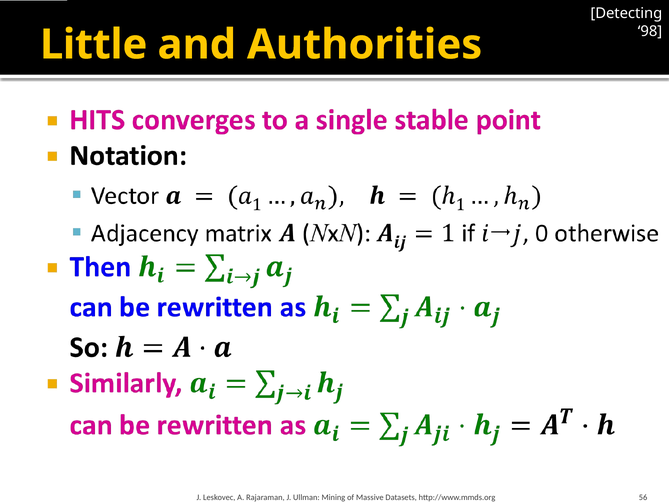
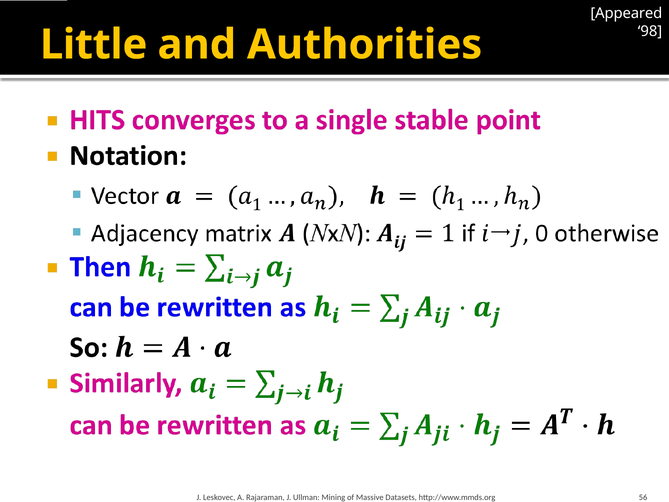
Detecting: Detecting -> Appeared (626, 13)
